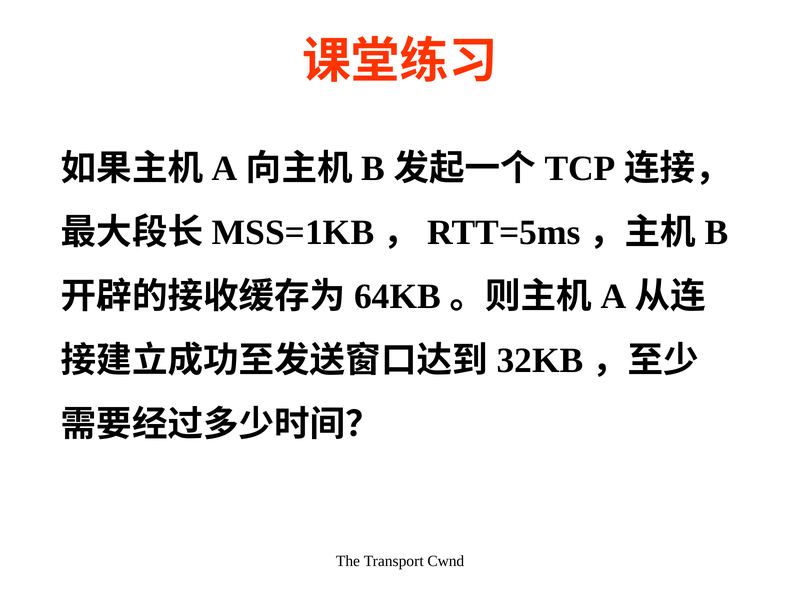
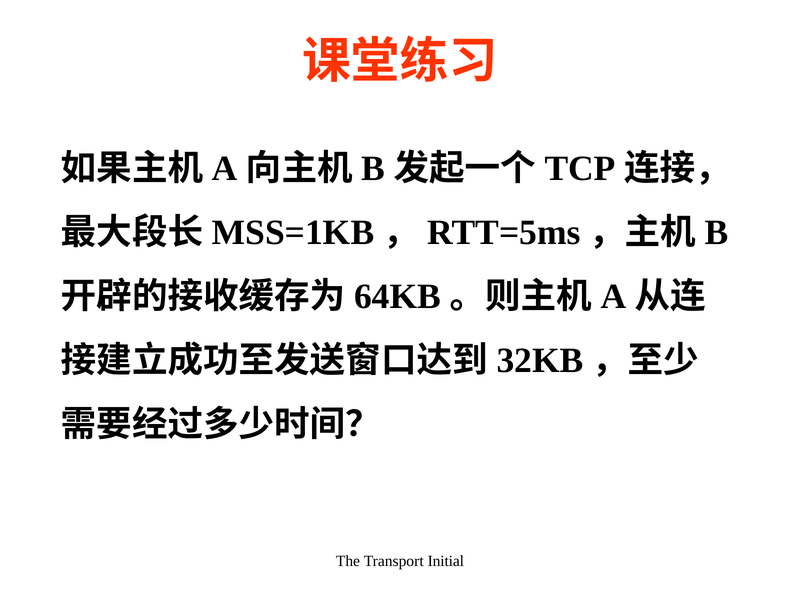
Cwnd: Cwnd -> Initial (446, 561)
